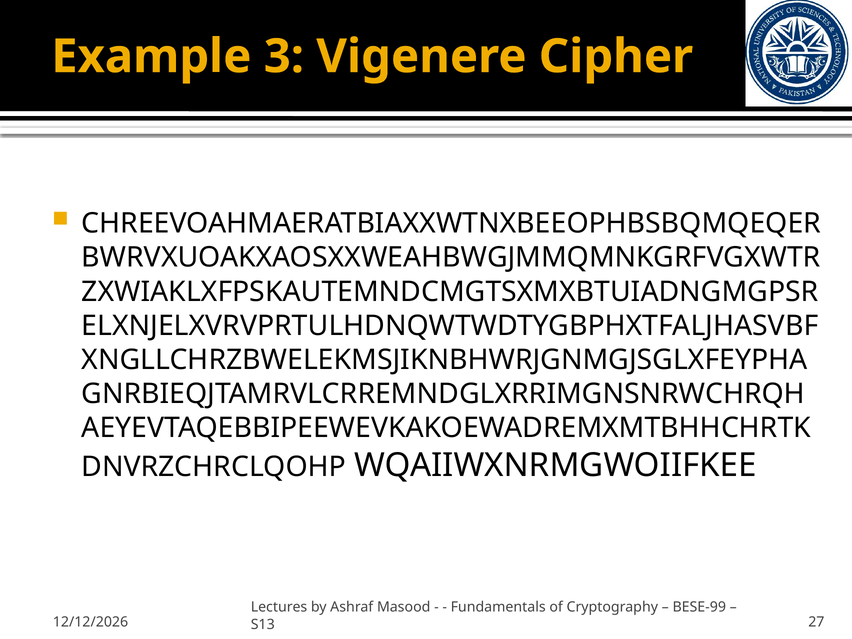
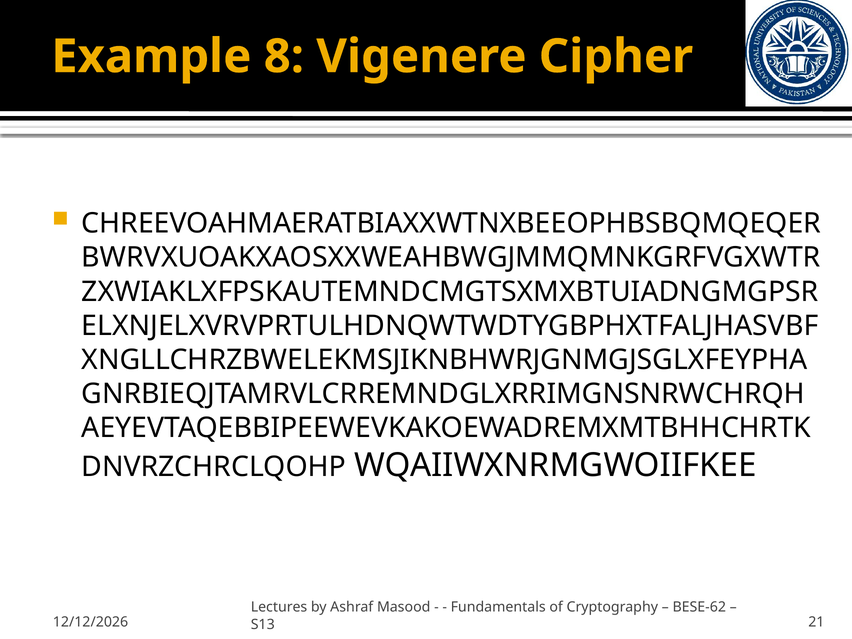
3: 3 -> 8 (284, 57)
BESE-99: BESE-99 -> BESE-62 (699, 607)
27: 27 -> 21 (816, 622)
